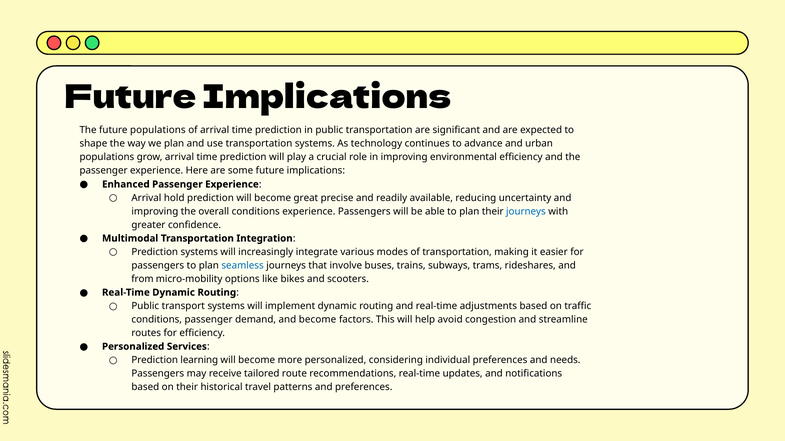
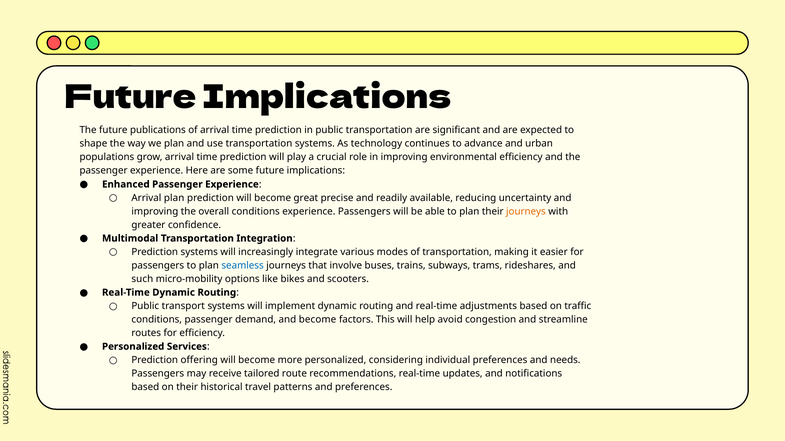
future populations: populations -> publications (158, 130)
Arrival hold: hold -> plan (174, 198)
journeys colour: blue -> orange (526, 212)
from: from -> such (142, 279)
learning: learning -> offering (199, 360)
